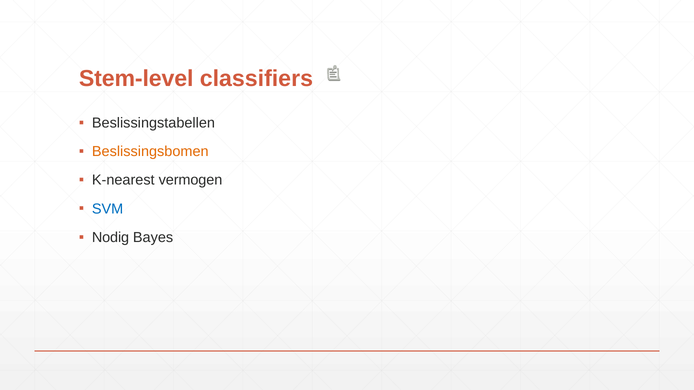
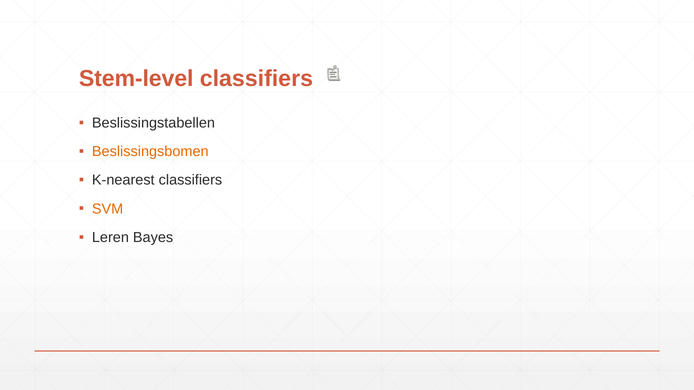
K-nearest vermogen: vermogen -> classifiers (190, 180)
SVM colour: blue -> orange (108, 209)
Nodig: Nodig -> Leren (110, 238)
